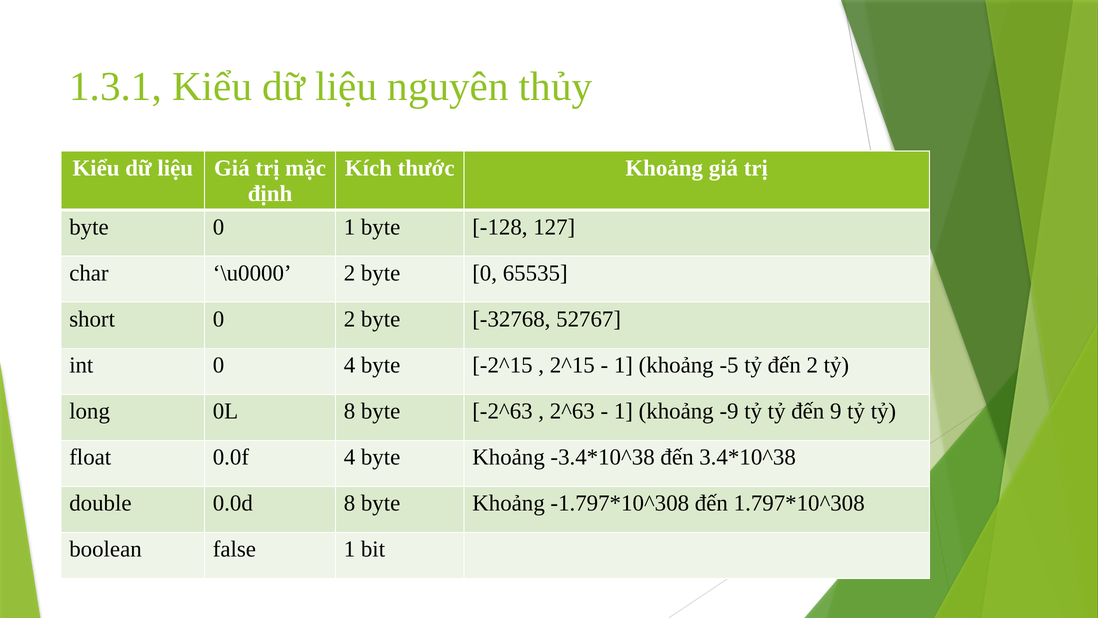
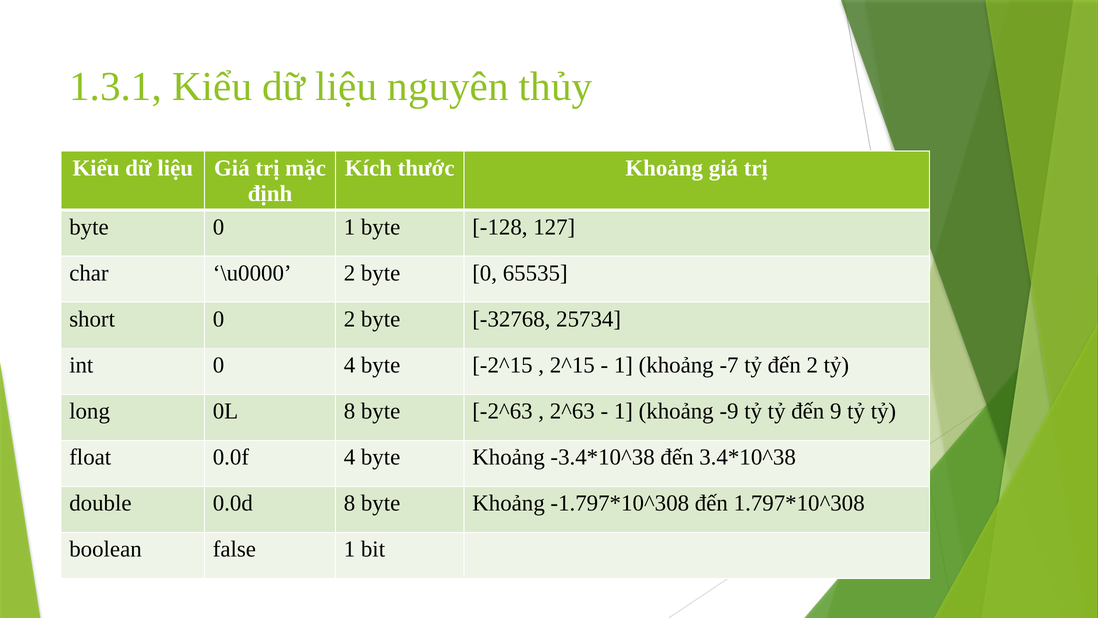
52767: 52767 -> 25734 (589, 319)
-5: -5 -> -7 (729, 365)
